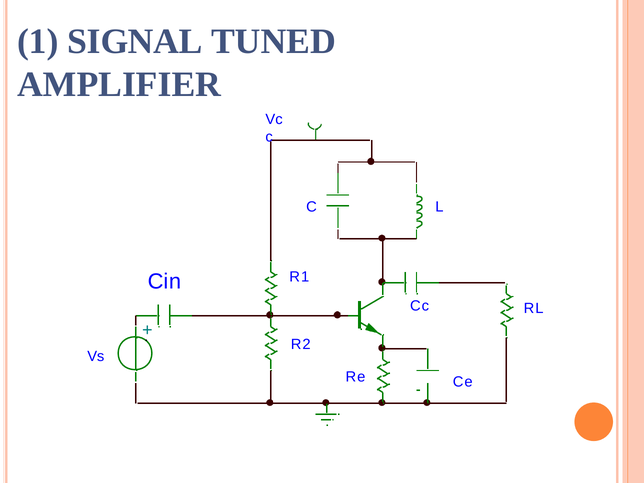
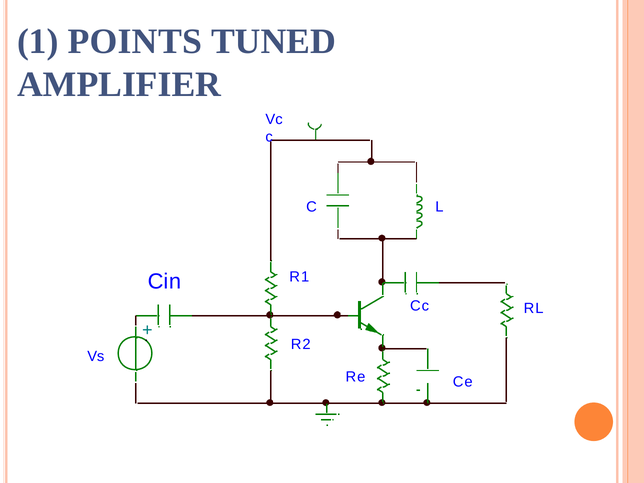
SIGNAL: SIGNAL -> POINTS (135, 42)
